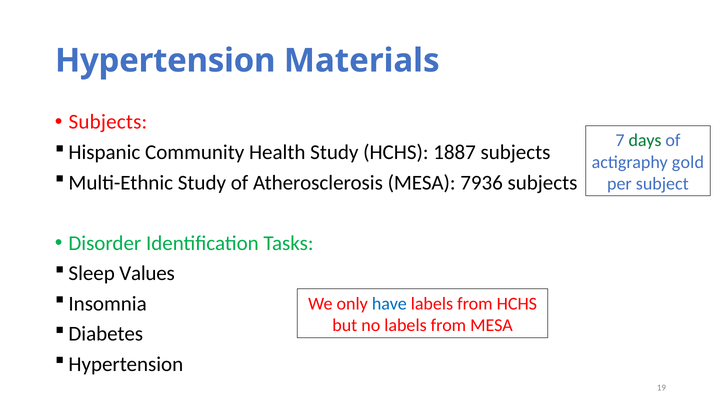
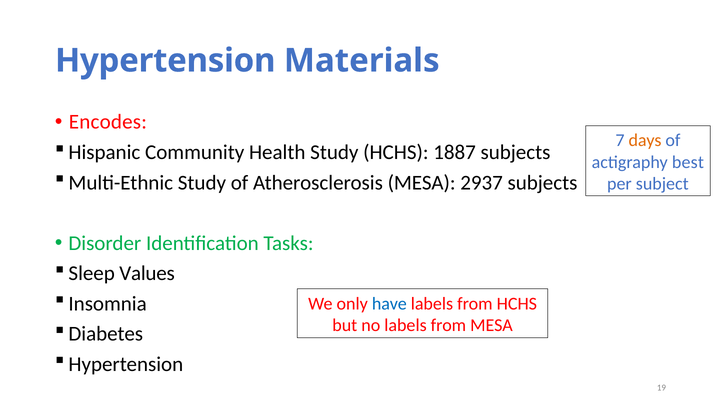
Subjects: Subjects -> Encodes (108, 122)
days colour: green -> orange (645, 140)
gold: gold -> best (688, 162)
7936: 7936 -> 2937 (482, 182)
